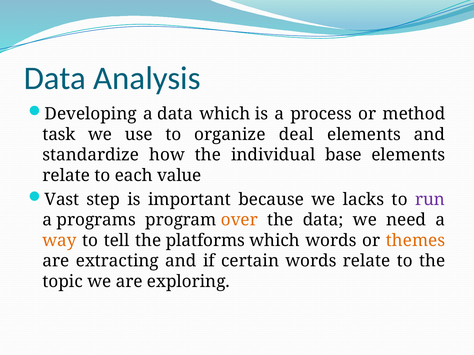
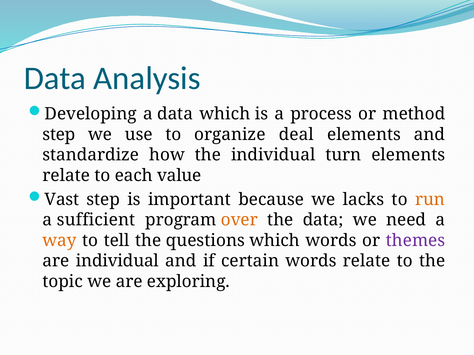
task: task -> step (59, 135)
base: base -> turn (343, 155)
run colour: purple -> orange (430, 200)
programs: programs -> sufficient (96, 220)
platforms: platforms -> questions (205, 241)
themes colour: orange -> purple (416, 241)
are extracting: extracting -> individual (117, 261)
